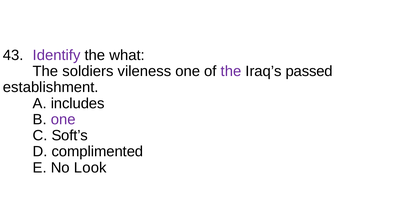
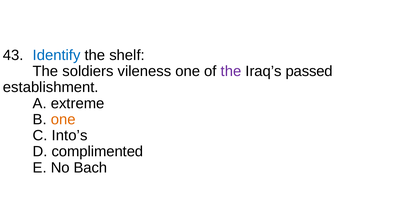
Identify colour: purple -> blue (57, 55)
what: what -> shelf (127, 55)
includes: includes -> extreme (78, 103)
one colour: purple -> orange (63, 119)
Soft’s: Soft’s -> Into’s (70, 135)
Look: Look -> Bach (90, 167)
